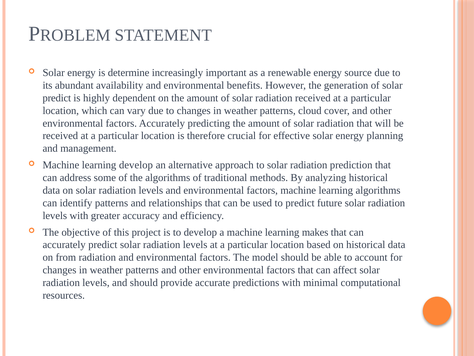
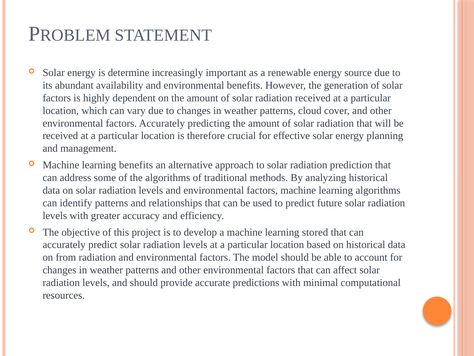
predict: predict -> factors (57, 98)
learning develop: develop -> benefits (136, 165)
makes: makes -> stored (315, 232)
